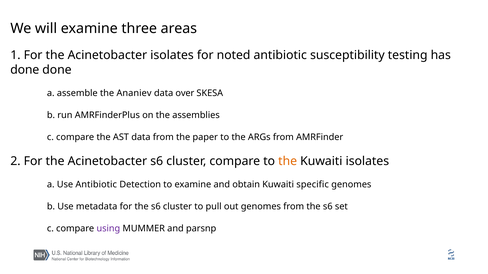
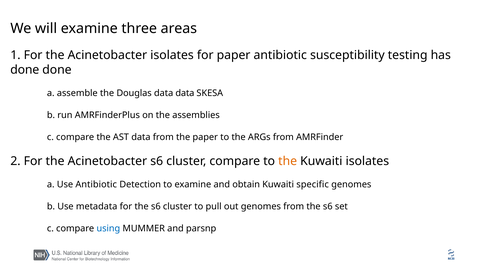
for noted: noted -> paper (234, 55)
Ananiev: Ananiev -> Douglas (134, 93)
data over: over -> data (185, 93)
using colour: purple -> blue (108, 229)
